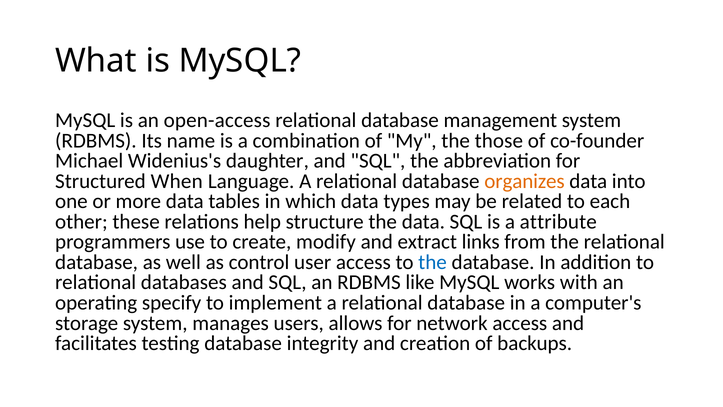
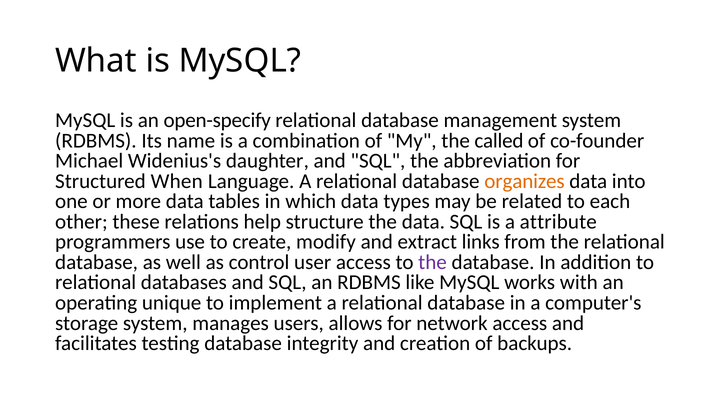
open-access: open-access -> open-specify (217, 120)
those: those -> called (499, 140)
the colour: blue -> purple (433, 262)
specify: specify -> unique (172, 303)
